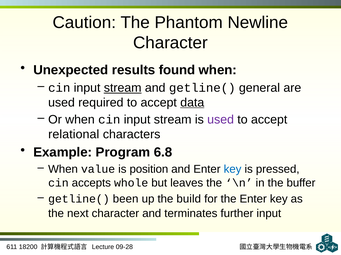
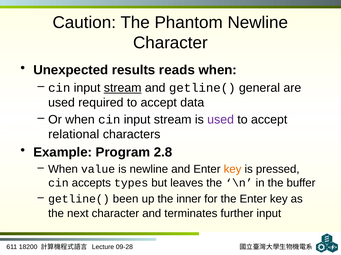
found: found -> reads (177, 70)
data underline: present -> none (192, 103)
6.8: 6.8 -> 2.8 (163, 153)
is position: position -> newline (149, 170)
key colour: blue -> orange (233, 170)
whole: whole -> types (131, 183)
build: build -> inner (189, 199)
